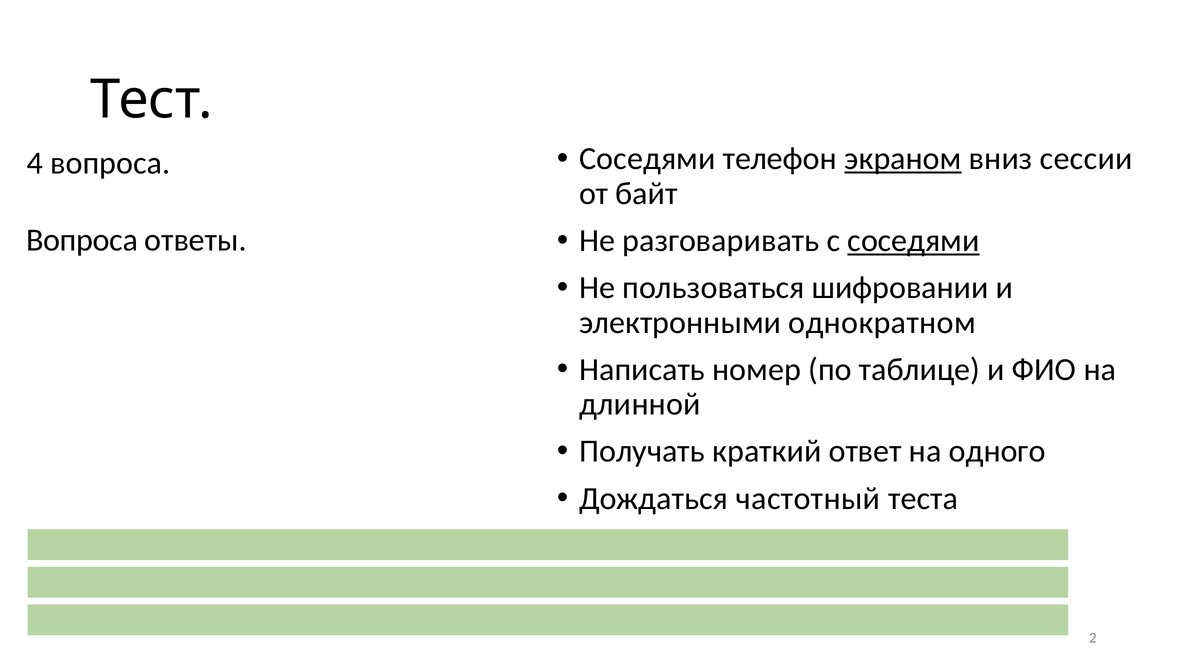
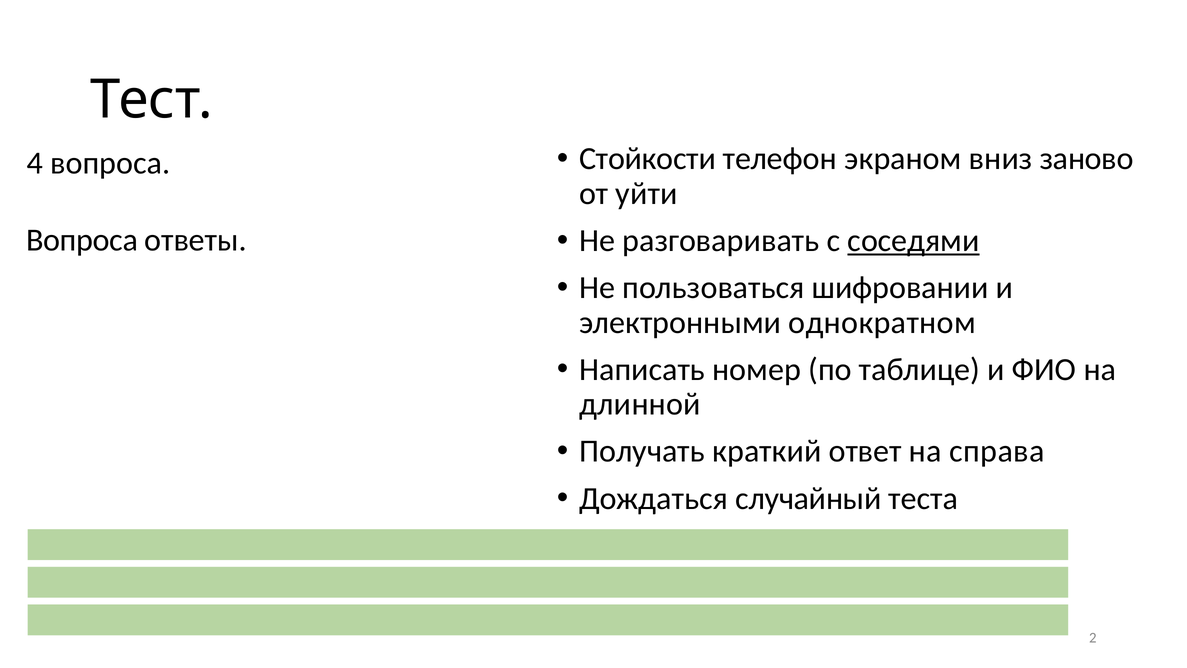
Соседями: Соседями -> Стойкости (648, 159)
экраном underline: present -> none (903, 159)
сессии: сессии -> заново (1087, 159)
байт: байт -> уйти (646, 193)
одного: одного -> справа (997, 451)
частотный: частотный -> случайный (808, 498)
